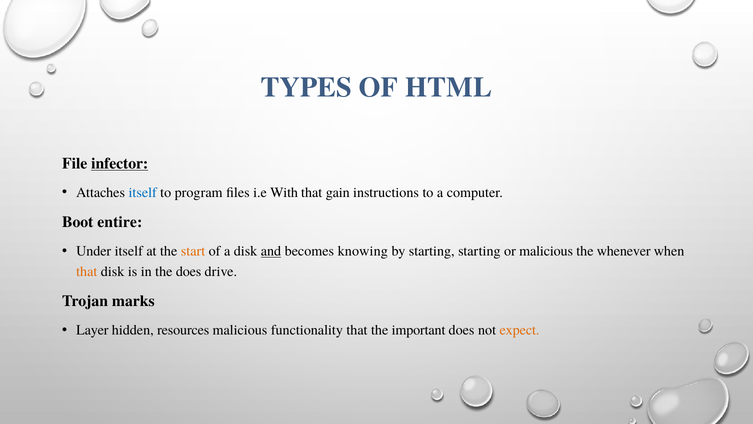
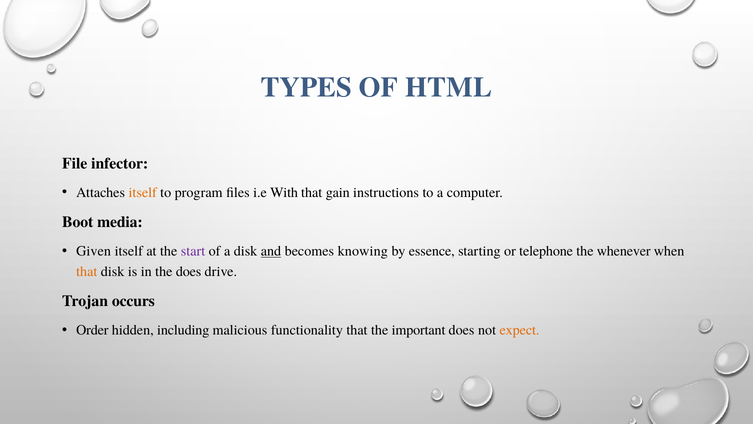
infector underline: present -> none (120, 163)
itself colour: blue -> orange (143, 192)
entire: entire -> media (120, 222)
Under: Under -> Given (94, 251)
start colour: orange -> purple (193, 251)
by starting: starting -> essence (432, 251)
or malicious: malicious -> telephone (546, 251)
marks: marks -> occurs (133, 301)
Layer: Layer -> Order (92, 330)
resources: resources -> including (183, 330)
